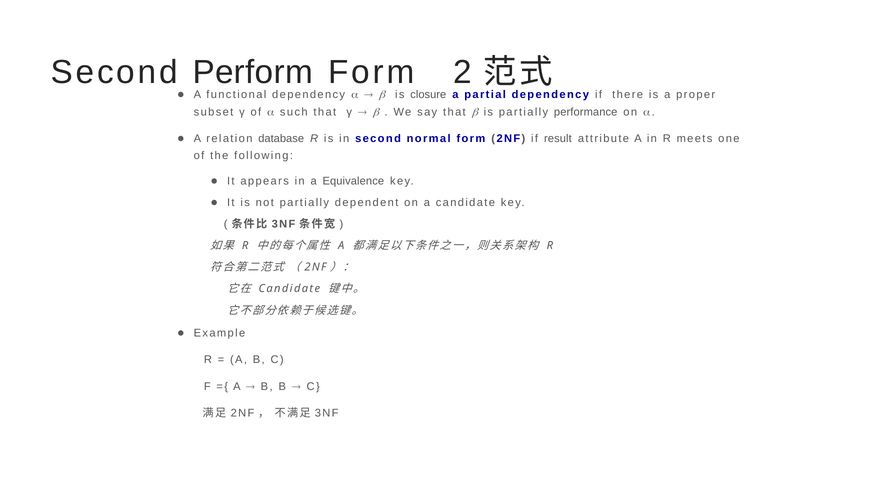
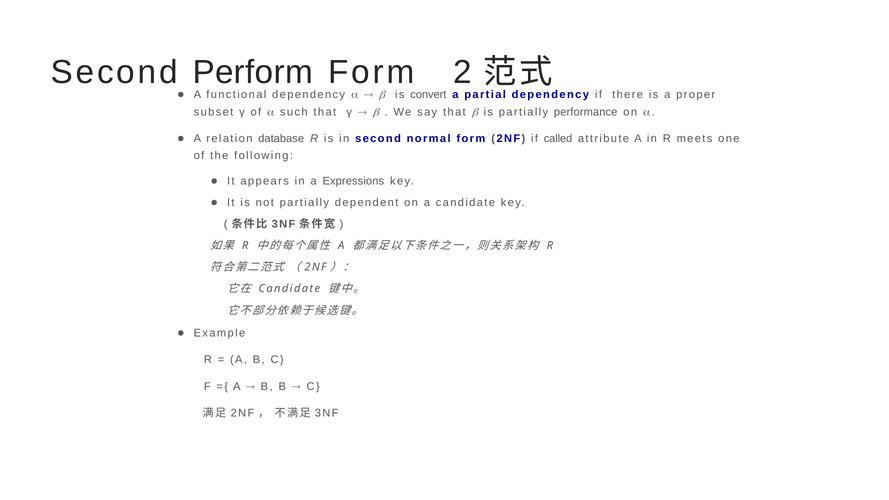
closure: closure -> convert (428, 95)
result: result -> called (558, 139)
Equivalence: Equivalence -> Expressions (353, 181)
